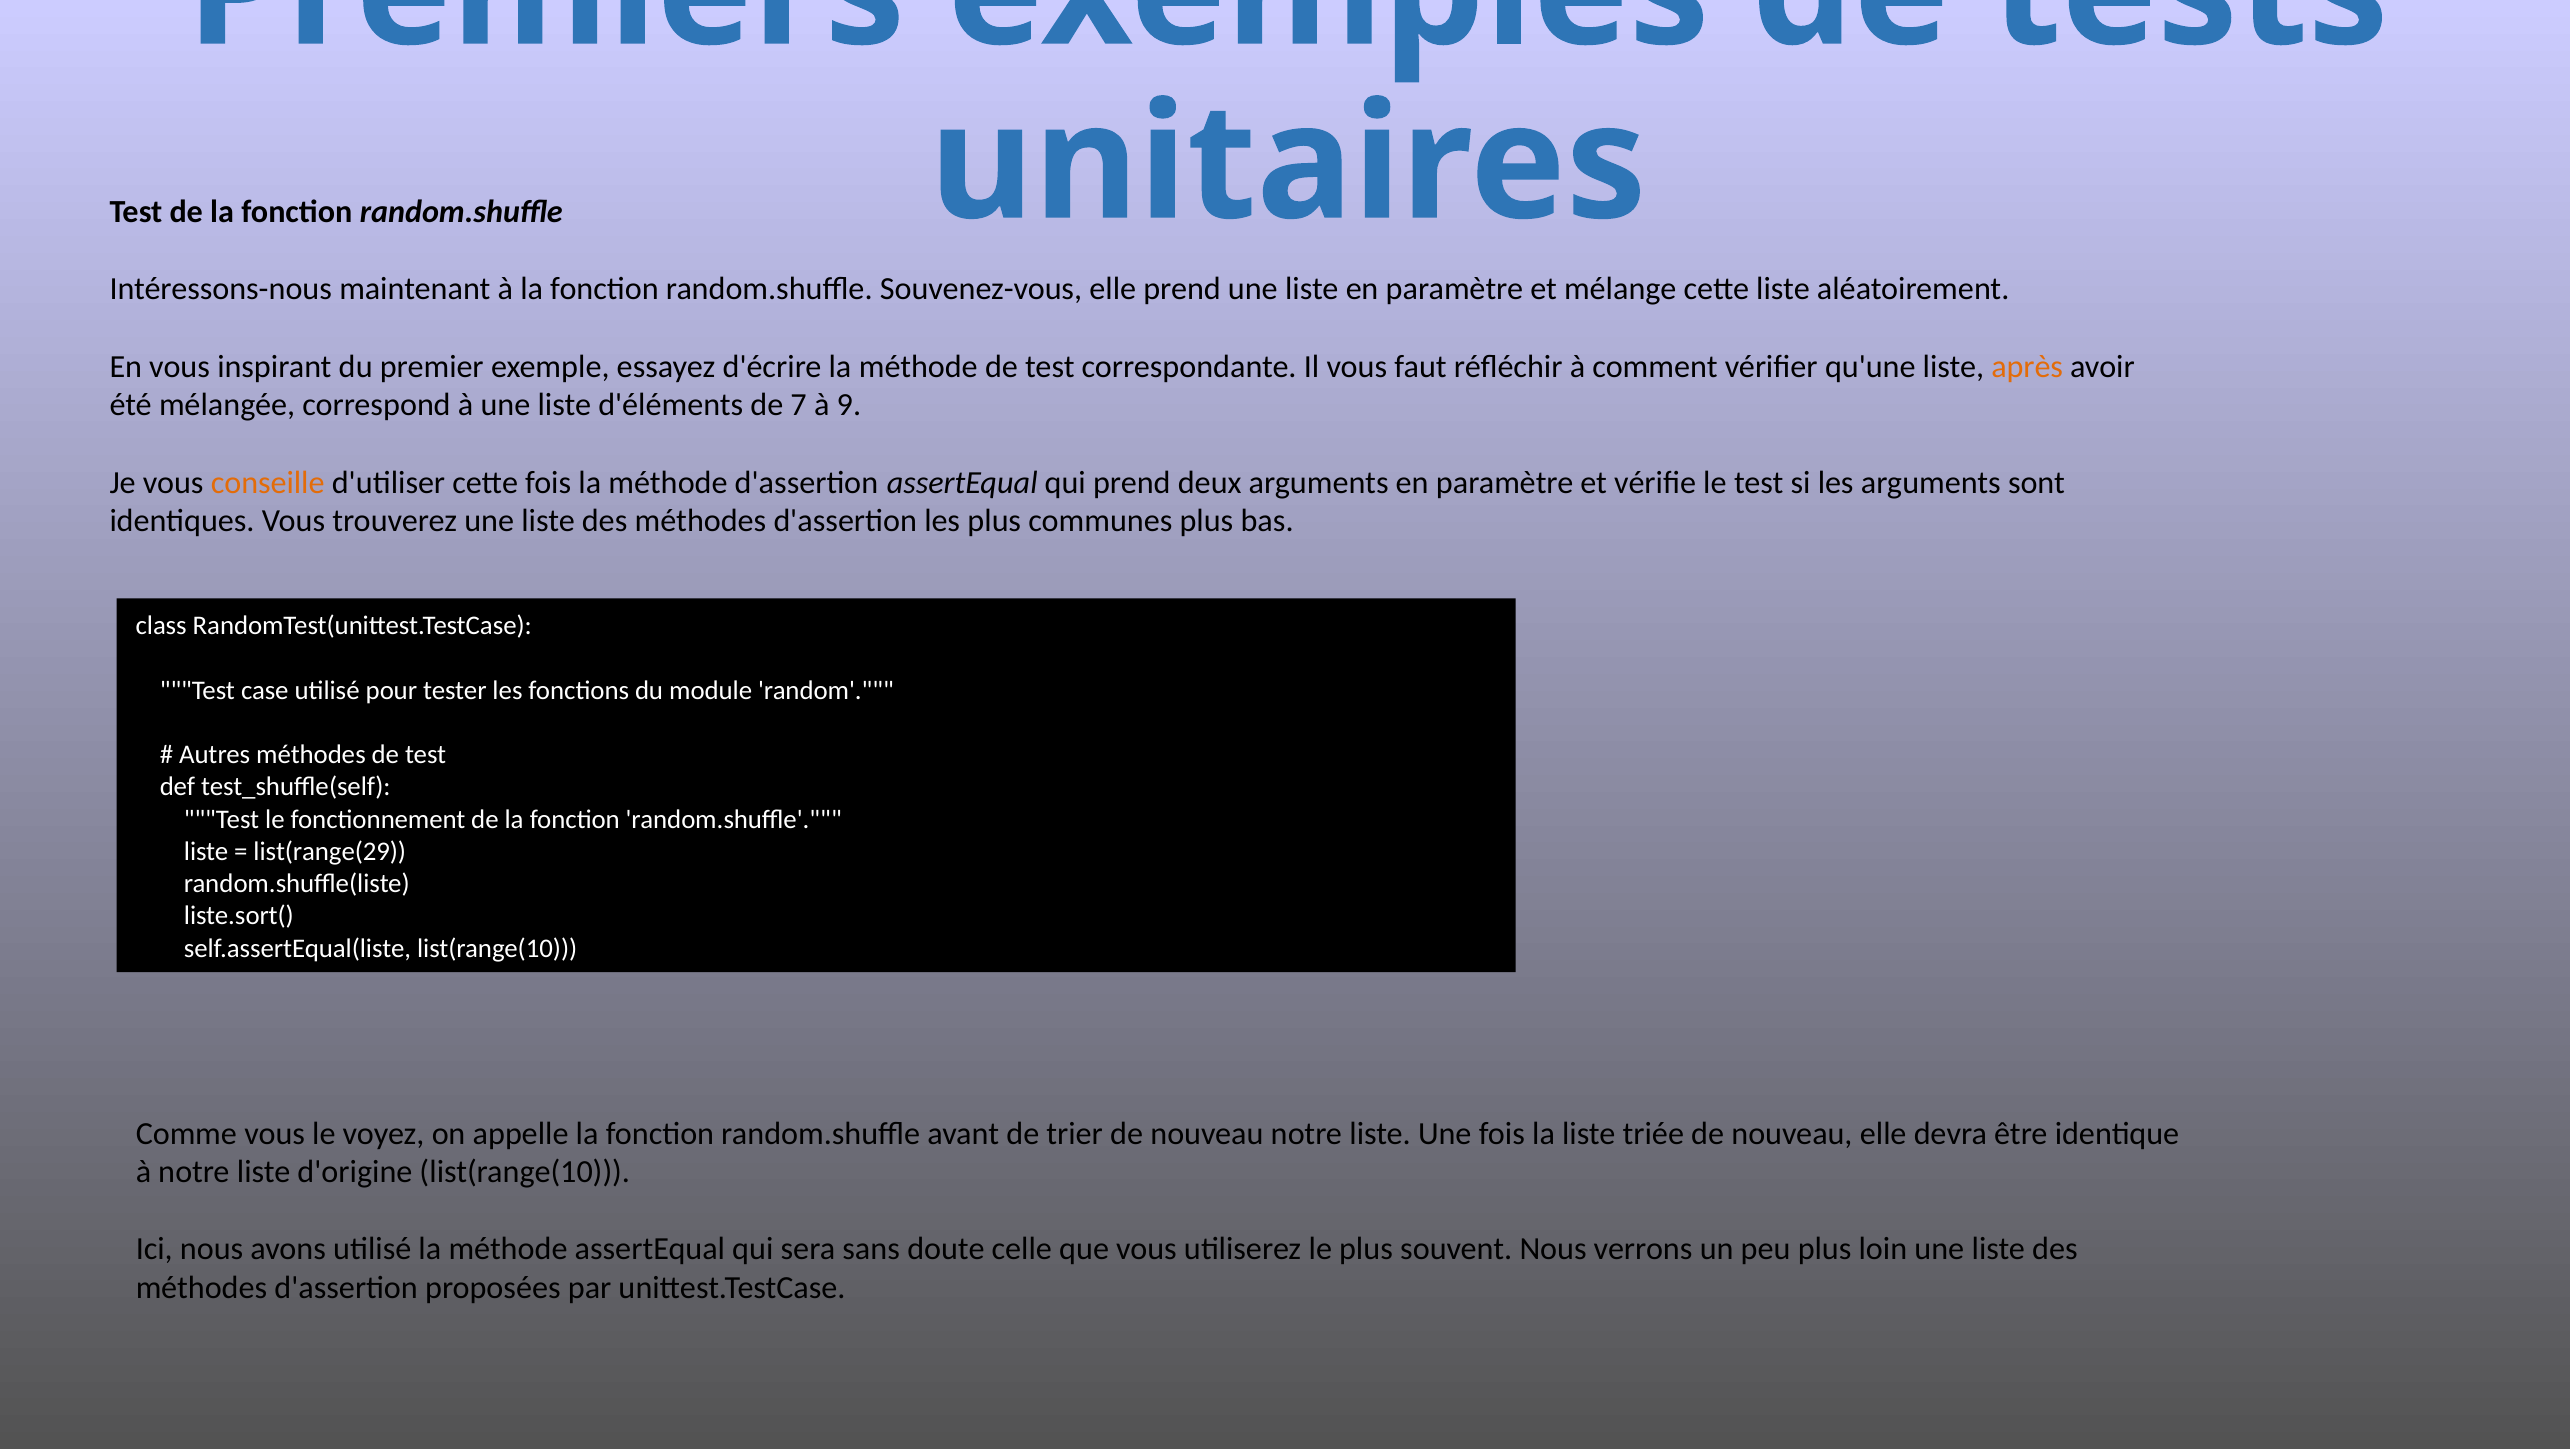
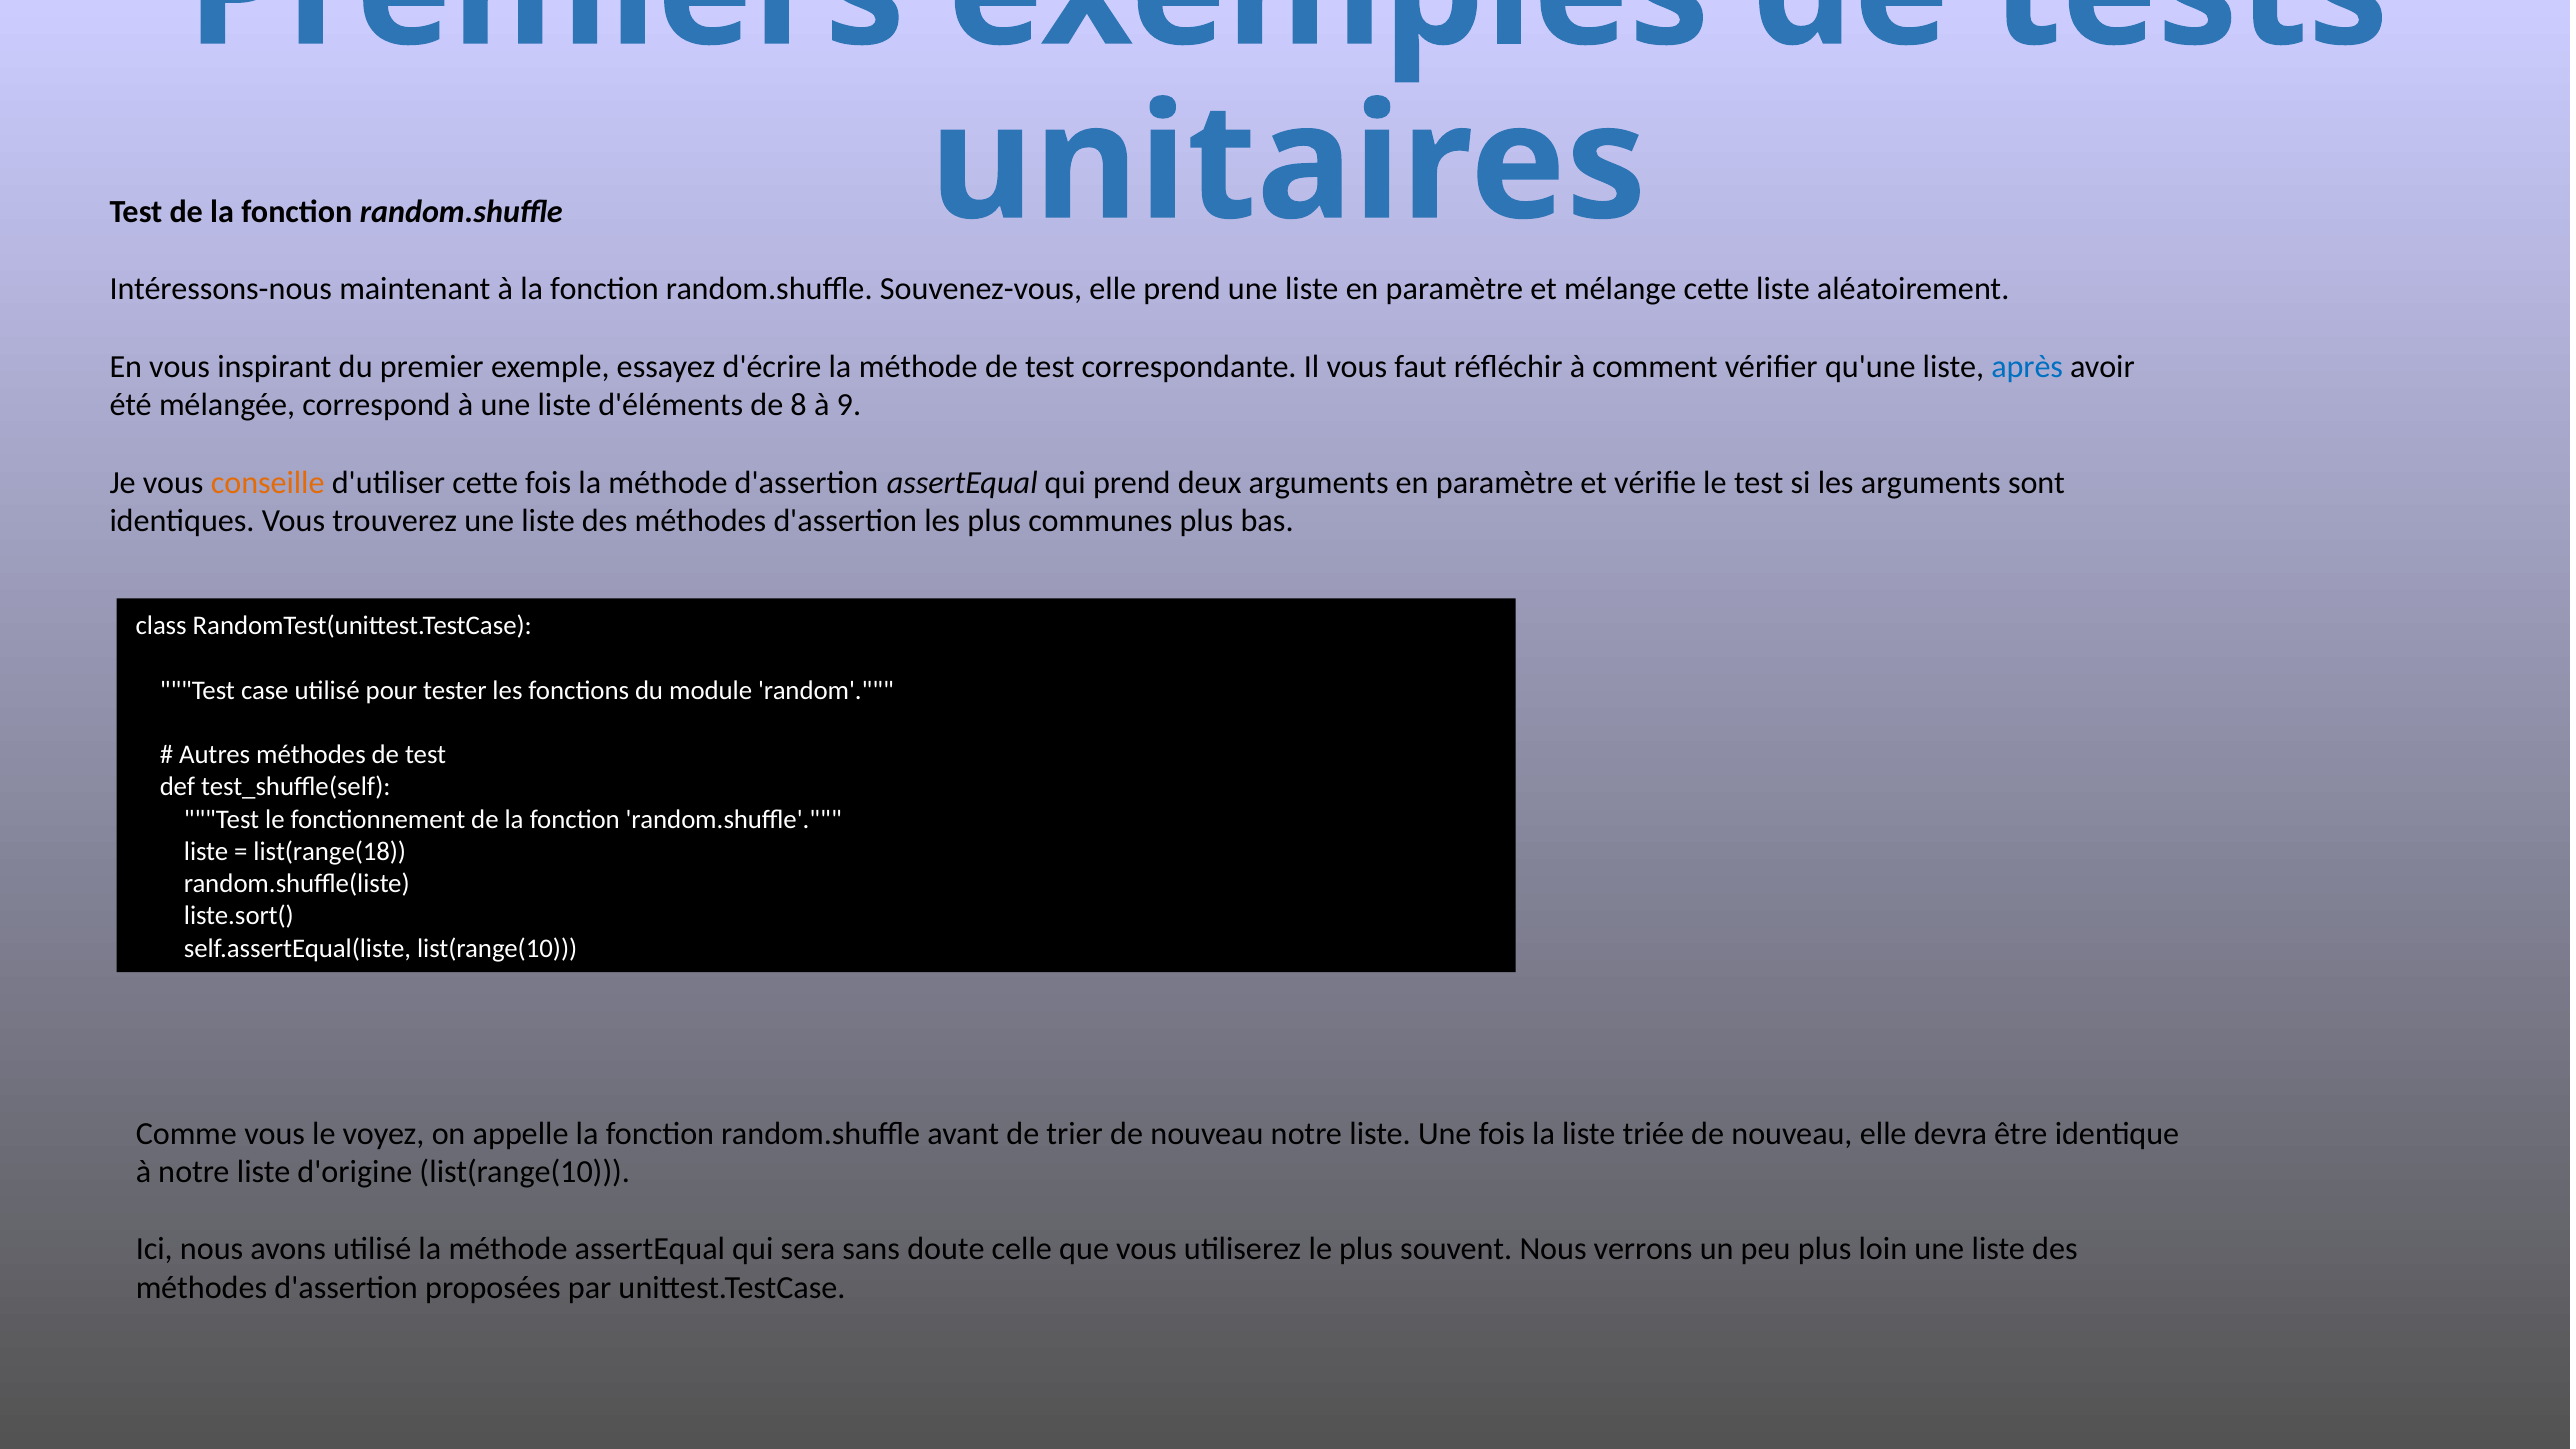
après colour: orange -> blue (2027, 367)
7: 7 -> 8 (799, 405)
list(range(29: list(range(29 -> list(range(18 (330, 852)
